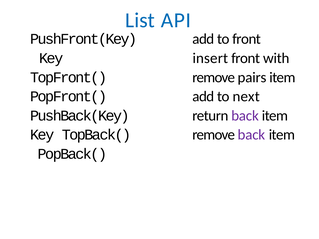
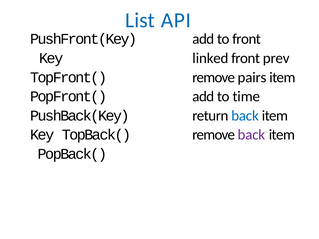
insert: insert -> linked (211, 58)
with: with -> prev (276, 58)
next: next -> time (246, 97)
back colour: purple -> blue (245, 116)
